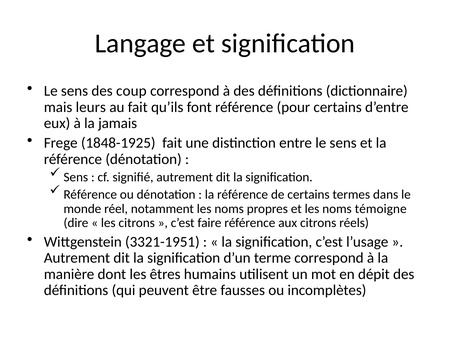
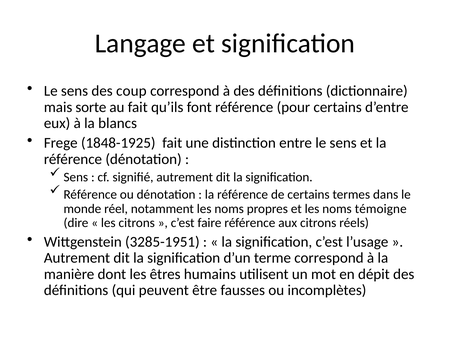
leurs: leurs -> sorte (91, 107)
jamais: jamais -> blancs (118, 123)
3321-1951: 3321-1951 -> 3285-1951 (162, 242)
